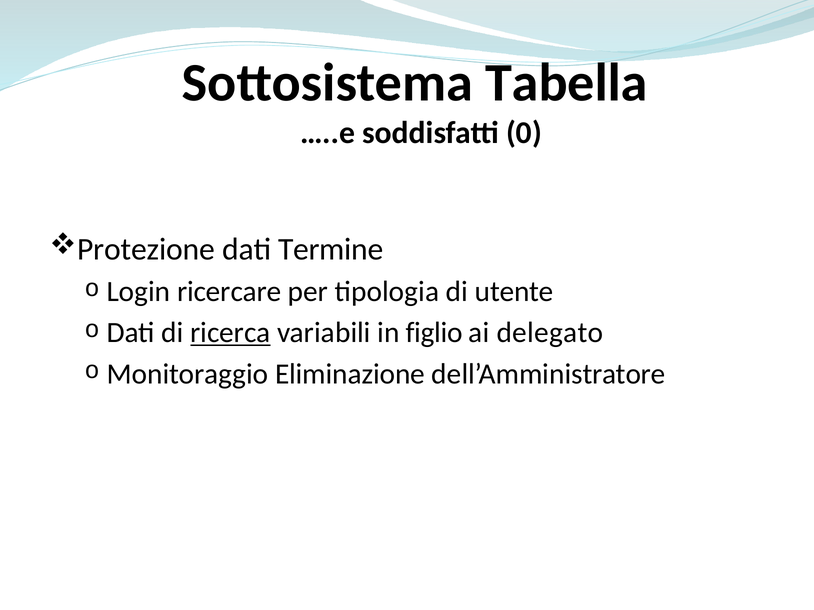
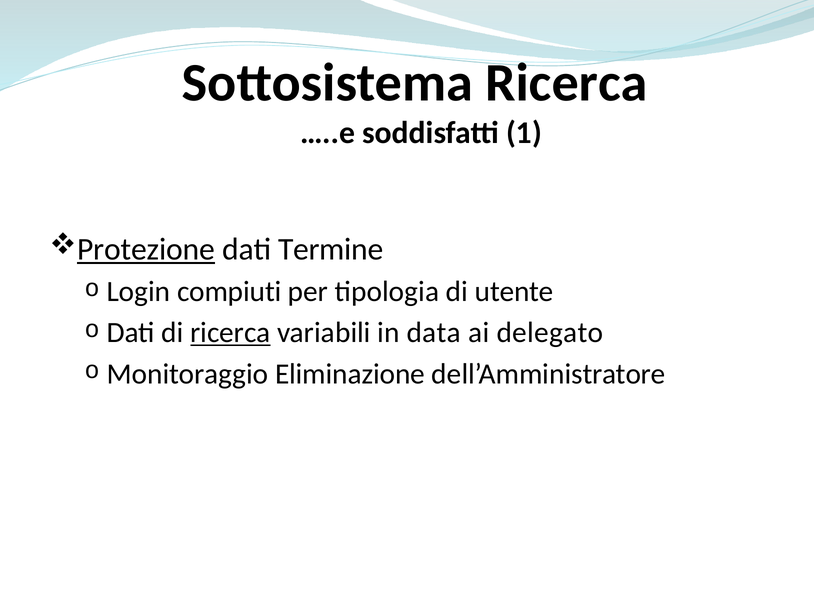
Sottosistema Tabella: Tabella -> Ricerca (566, 83)
0: 0 -> 1 (524, 133)
Protezione underline: none -> present (146, 250)
ricercare: ricercare -> compiuti (229, 292)
figlio: figlio -> data (434, 333)
